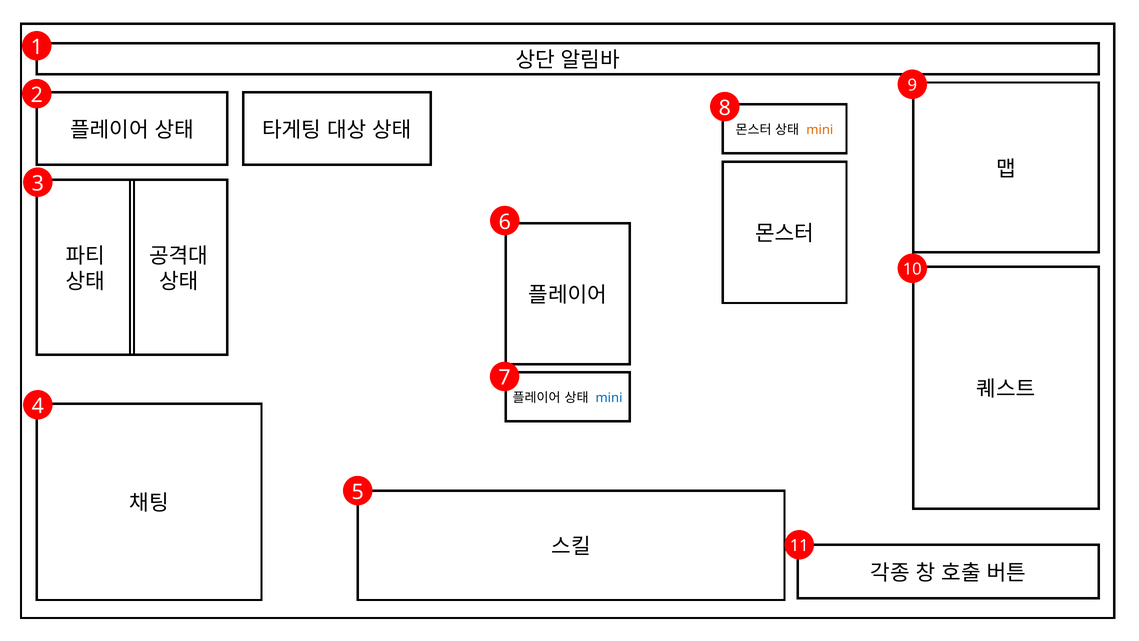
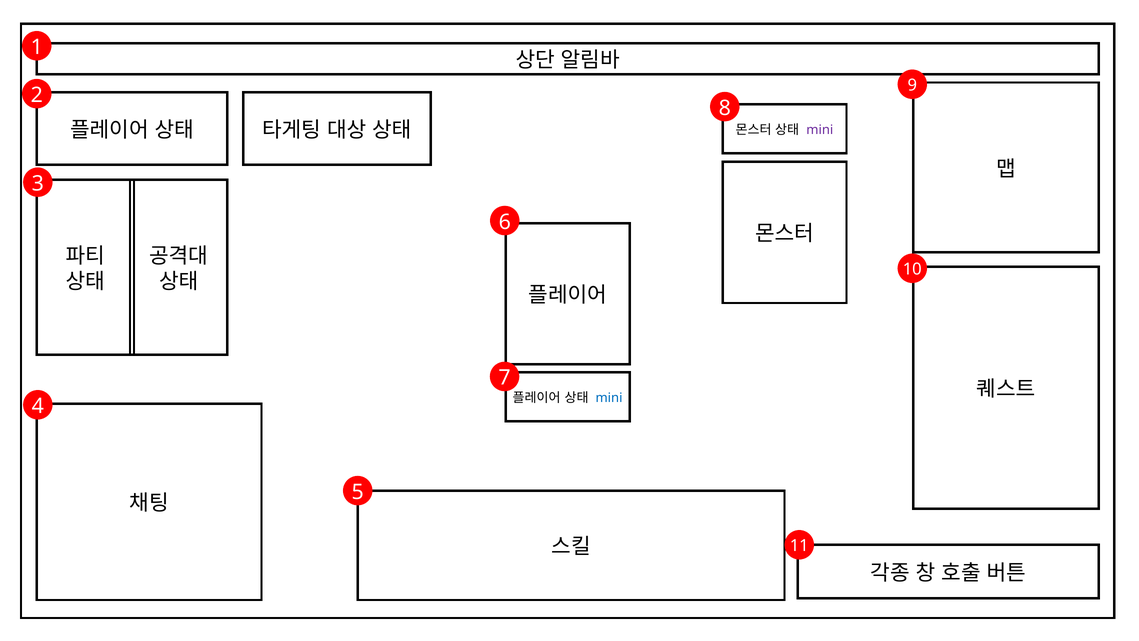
mini colour: orange -> purple (820, 130)
